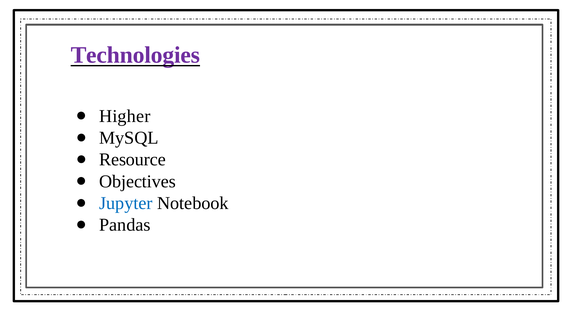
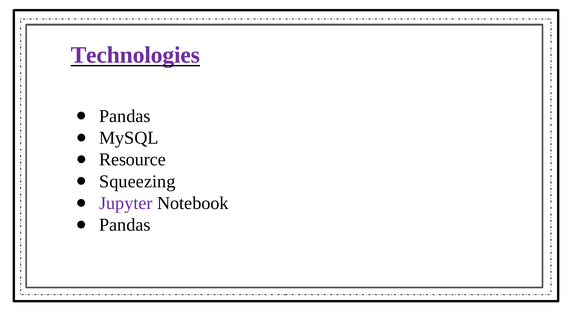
Higher: Higher -> Pandas (125, 116)
Objectives: Objectives -> Squeezing (137, 182)
Jupyter colour: blue -> purple (126, 204)
